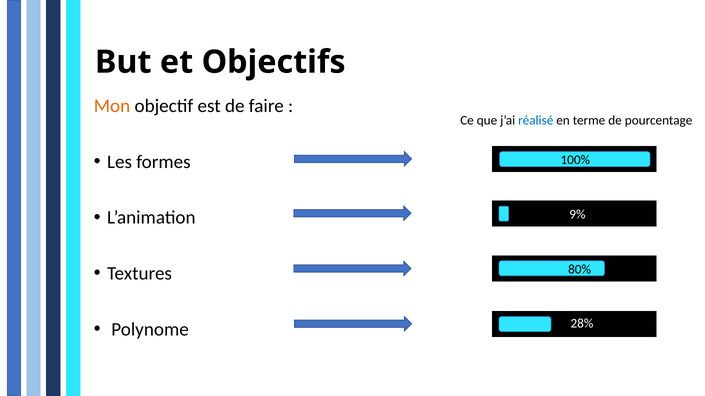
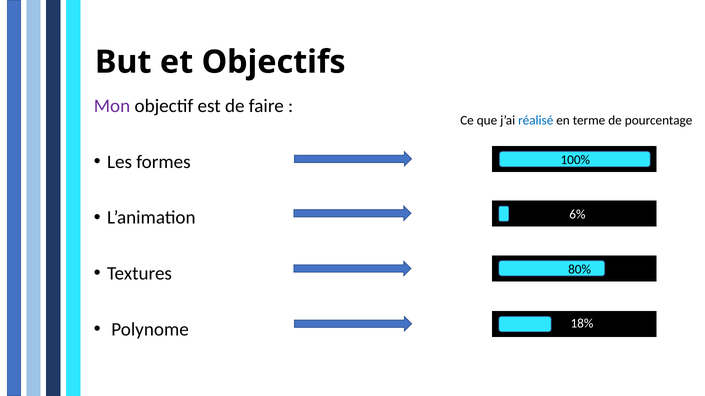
Mon colour: orange -> purple (112, 106)
9%: 9% -> 6% (577, 215)
28%: 28% -> 18% (582, 324)
